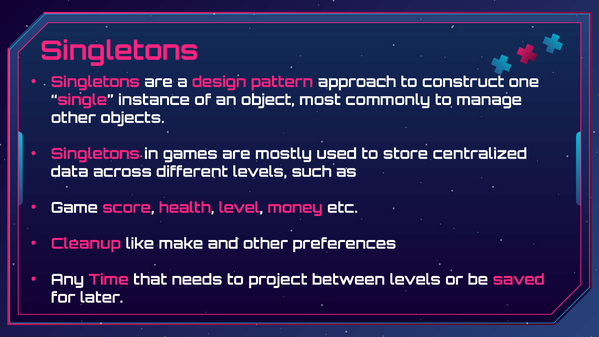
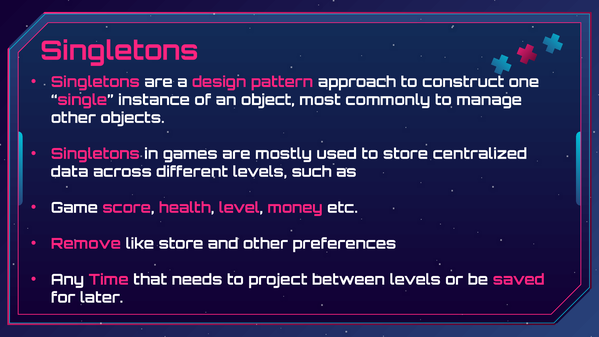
Cleanup: Cleanup -> Remove (86, 244)
like make: make -> store (181, 244)
